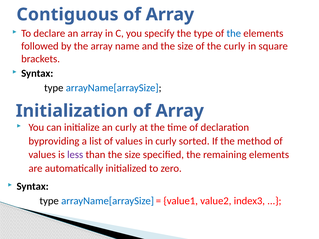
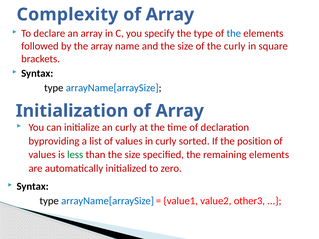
Contiguous: Contiguous -> Complexity (67, 15)
method: method -> position (254, 141)
less colour: purple -> green (75, 155)
index3: index3 -> other3 (249, 201)
